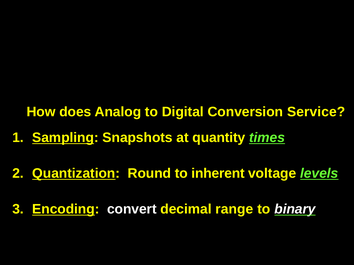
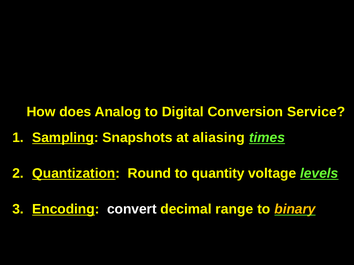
quantity: quantity -> aliasing (219, 138)
inherent: inherent -> quantity (218, 174)
binary colour: white -> yellow (295, 209)
